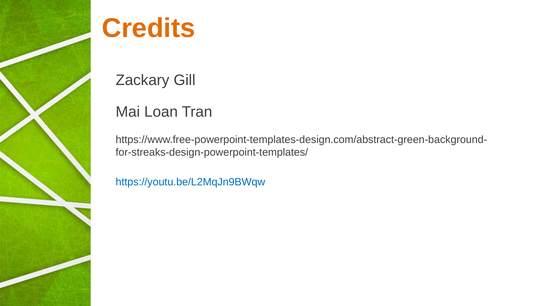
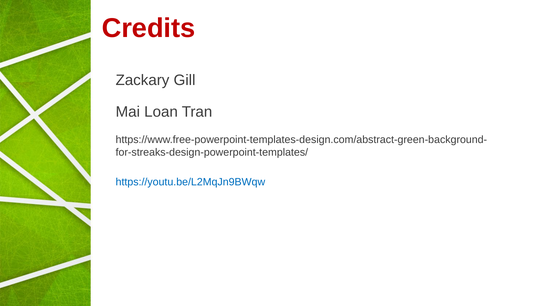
Credits colour: orange -> red (149, 28)
